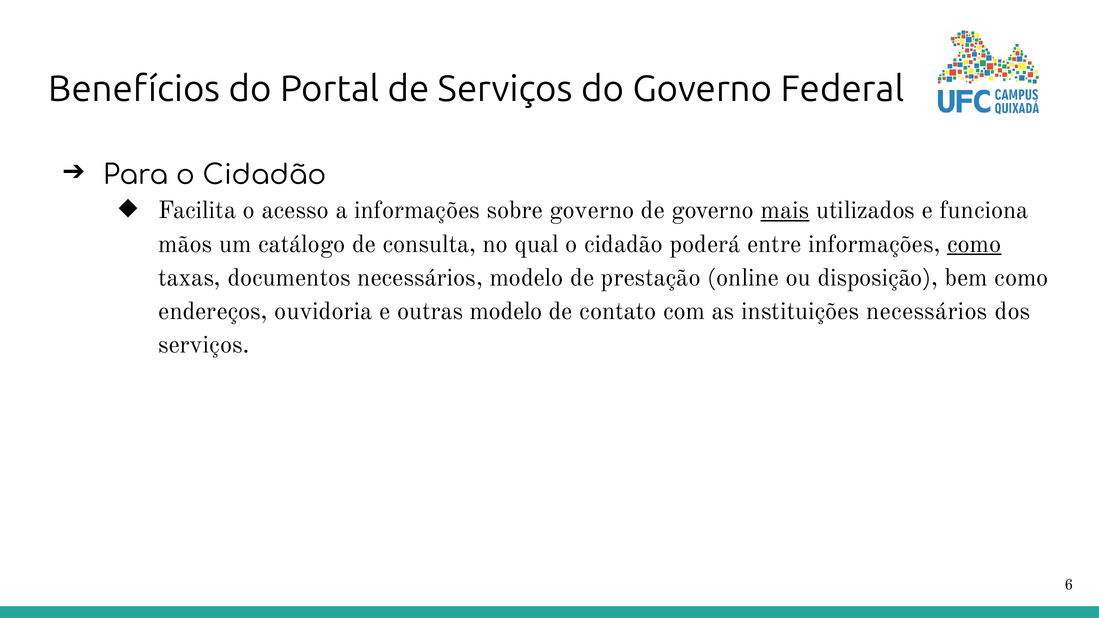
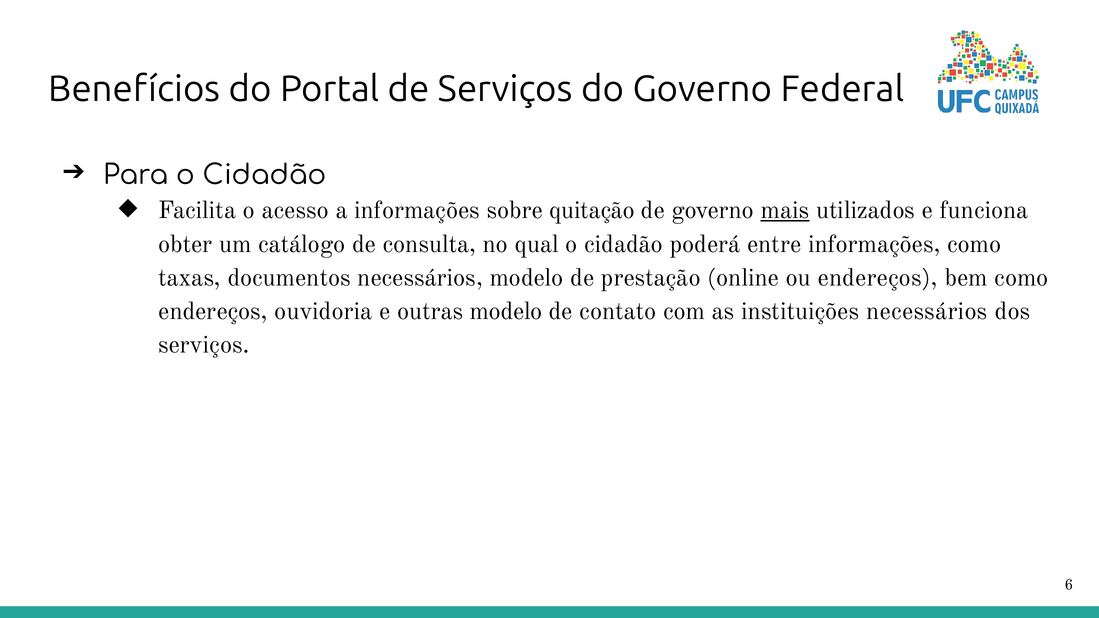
sobre governo: governo -> quitação (592, 210)
mãos: mãos -> obter (185, 244)
como underline: present -> none (974, 244)
ou disposição: disposição -> endereços (878, 278)
